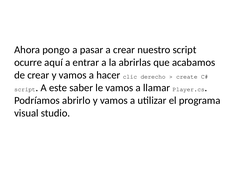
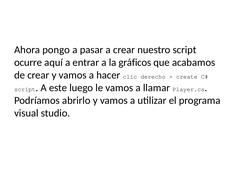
abrirlas: abrirlas -> gráficos (135, 62)
saber: saber -> luego (81, 88)
